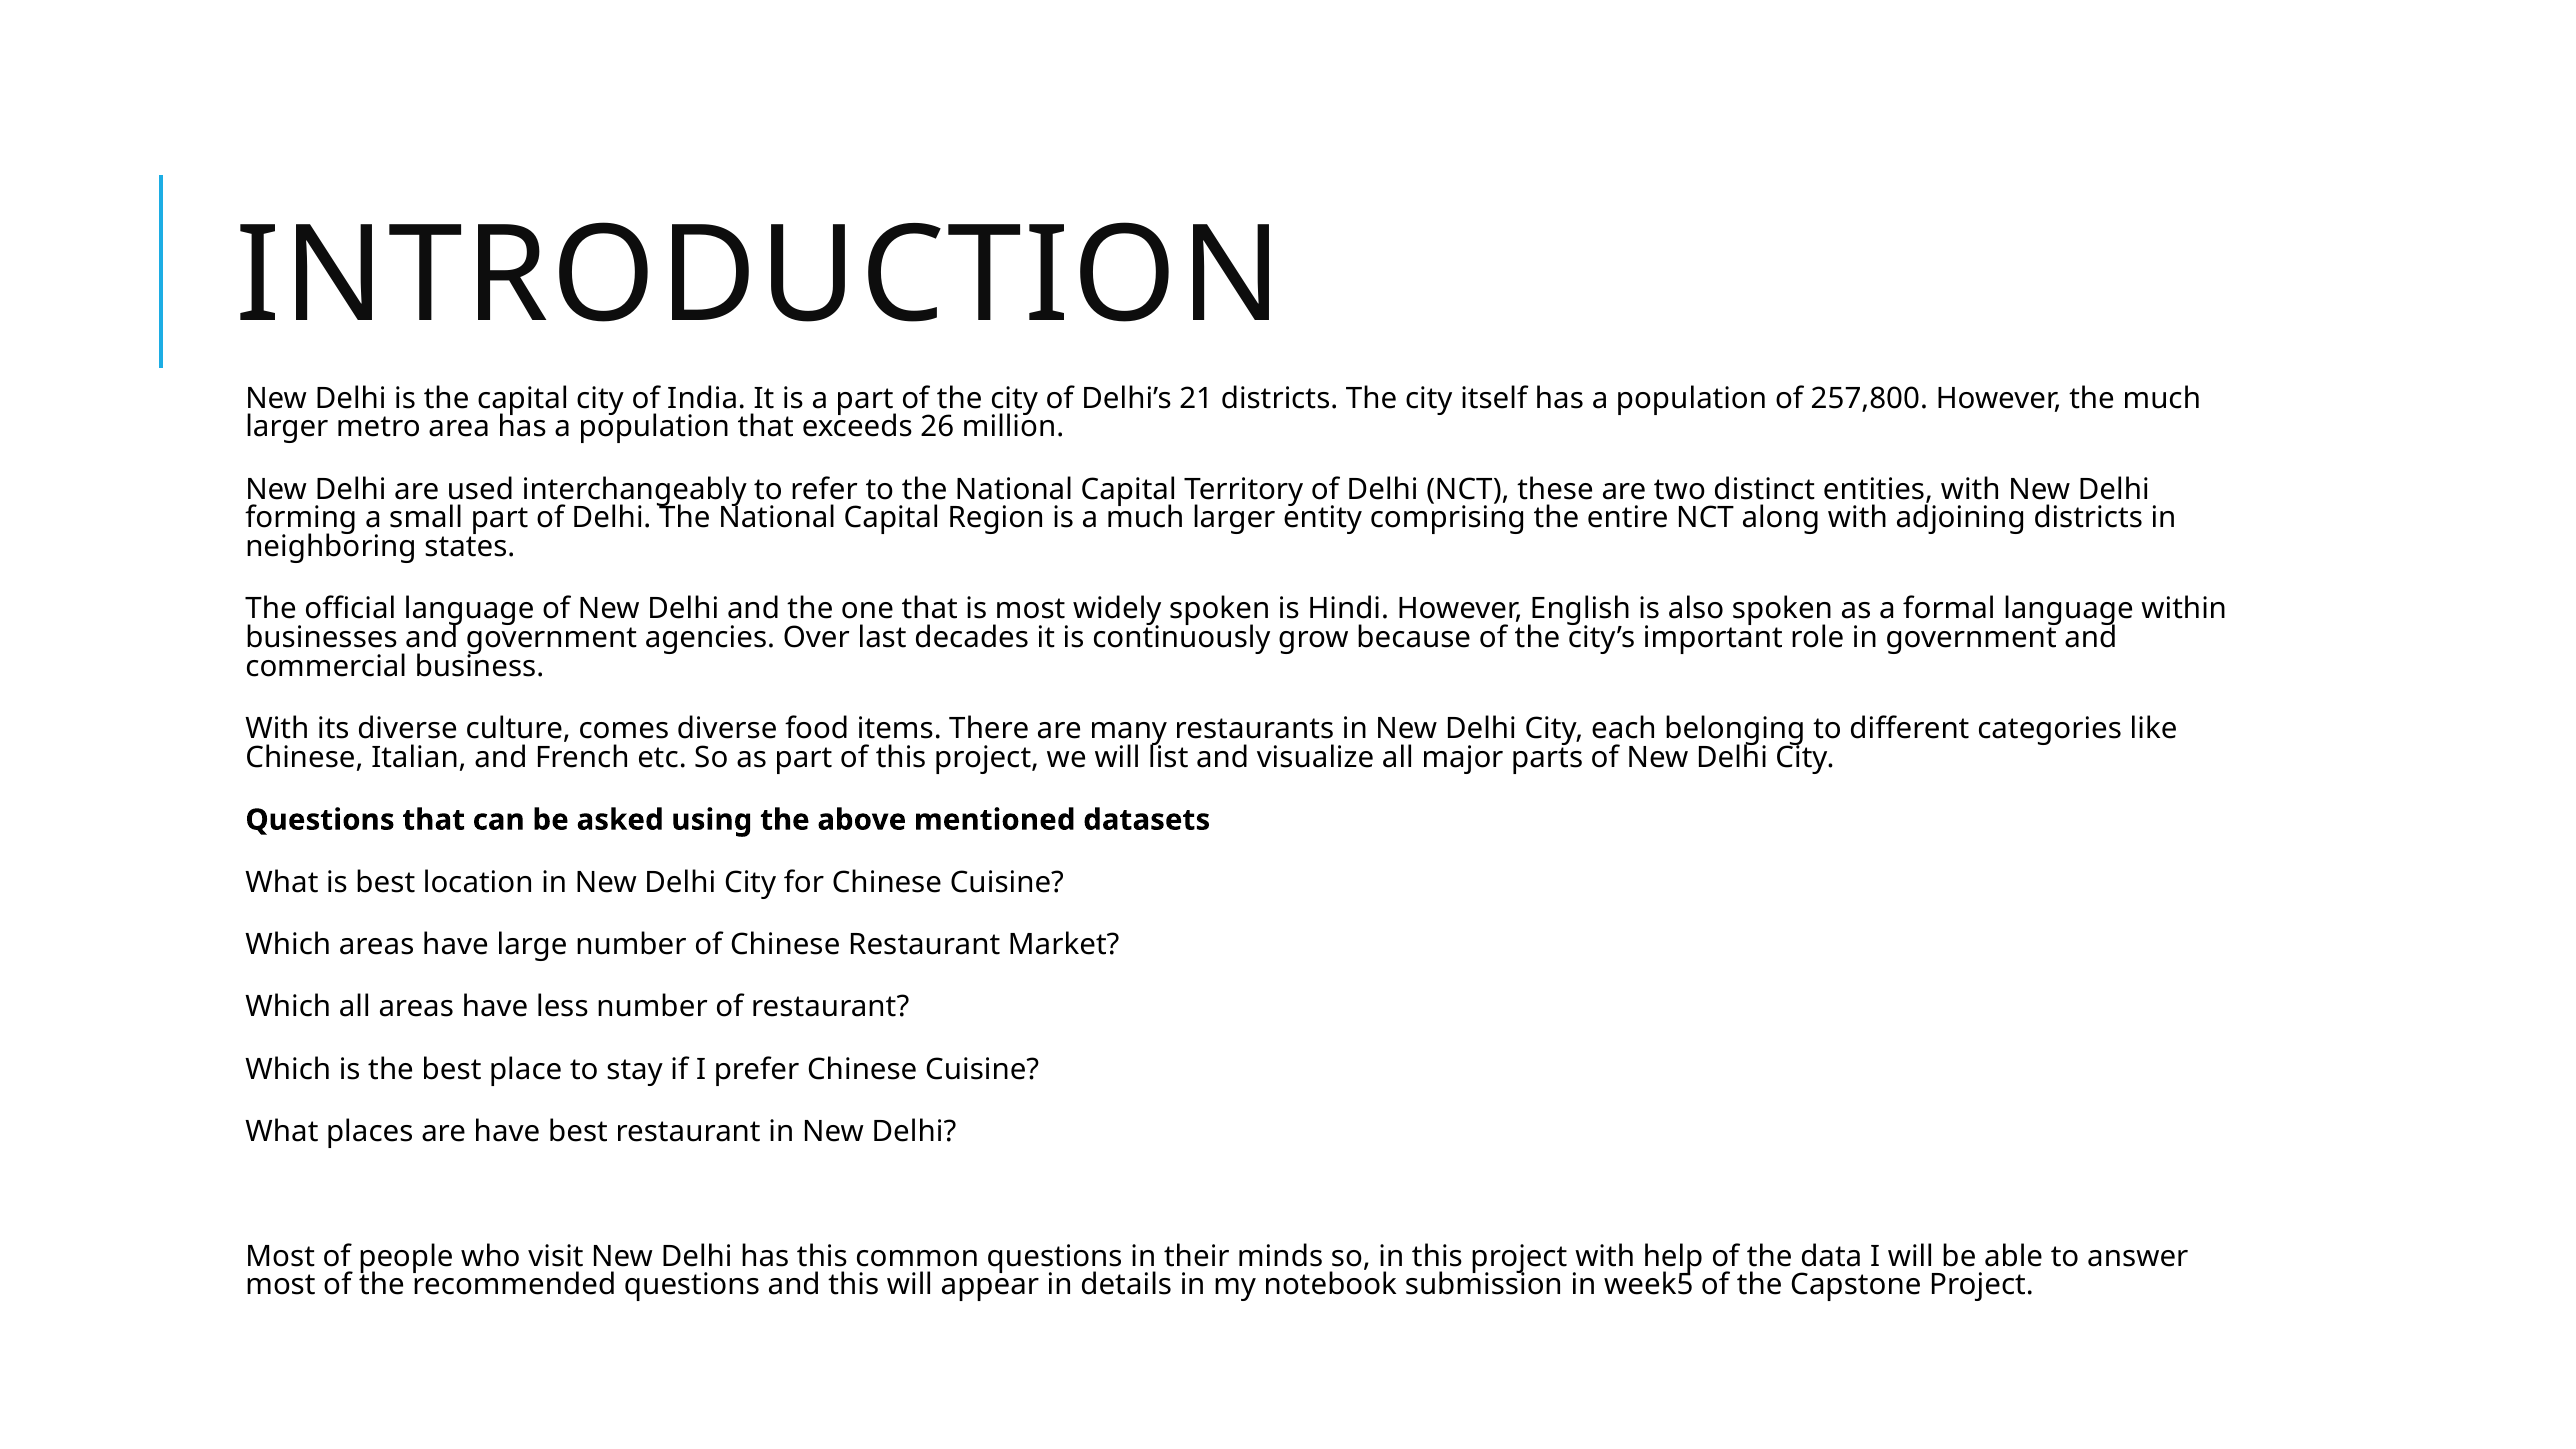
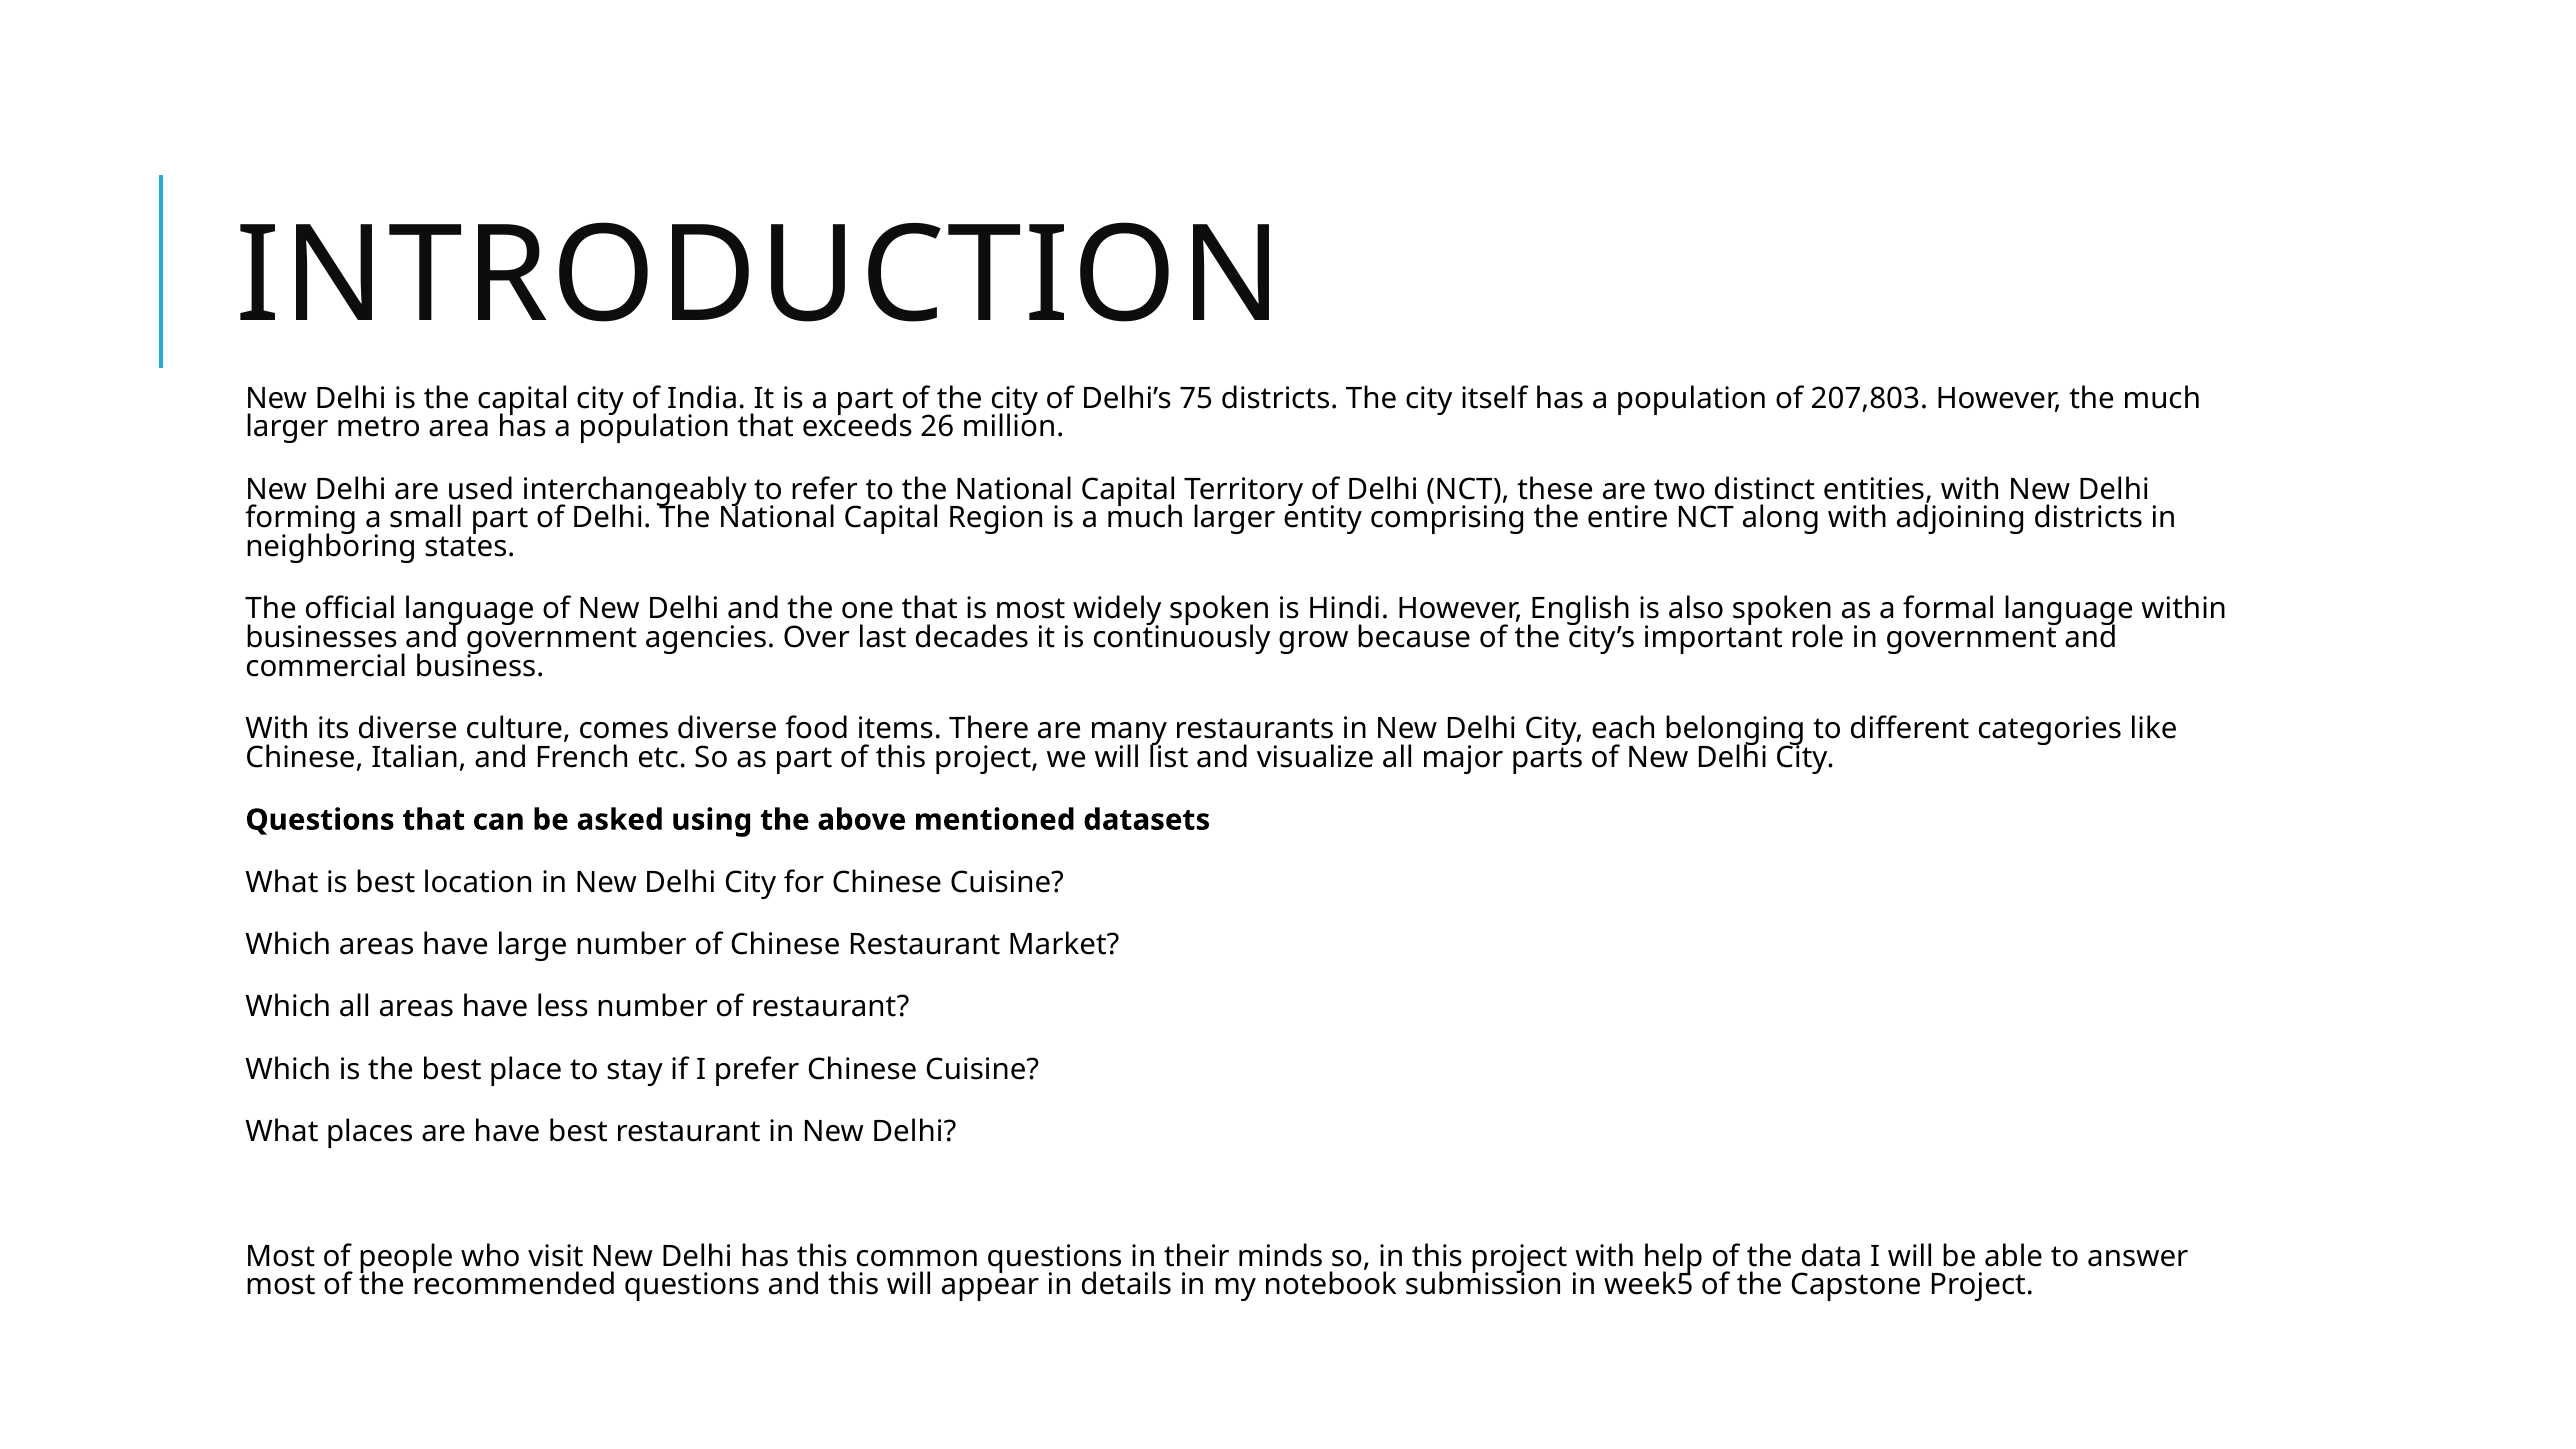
21: 21 -> 75 (1196, 398)
257,800: 257,800 -> 207,803 (1869, 398)
